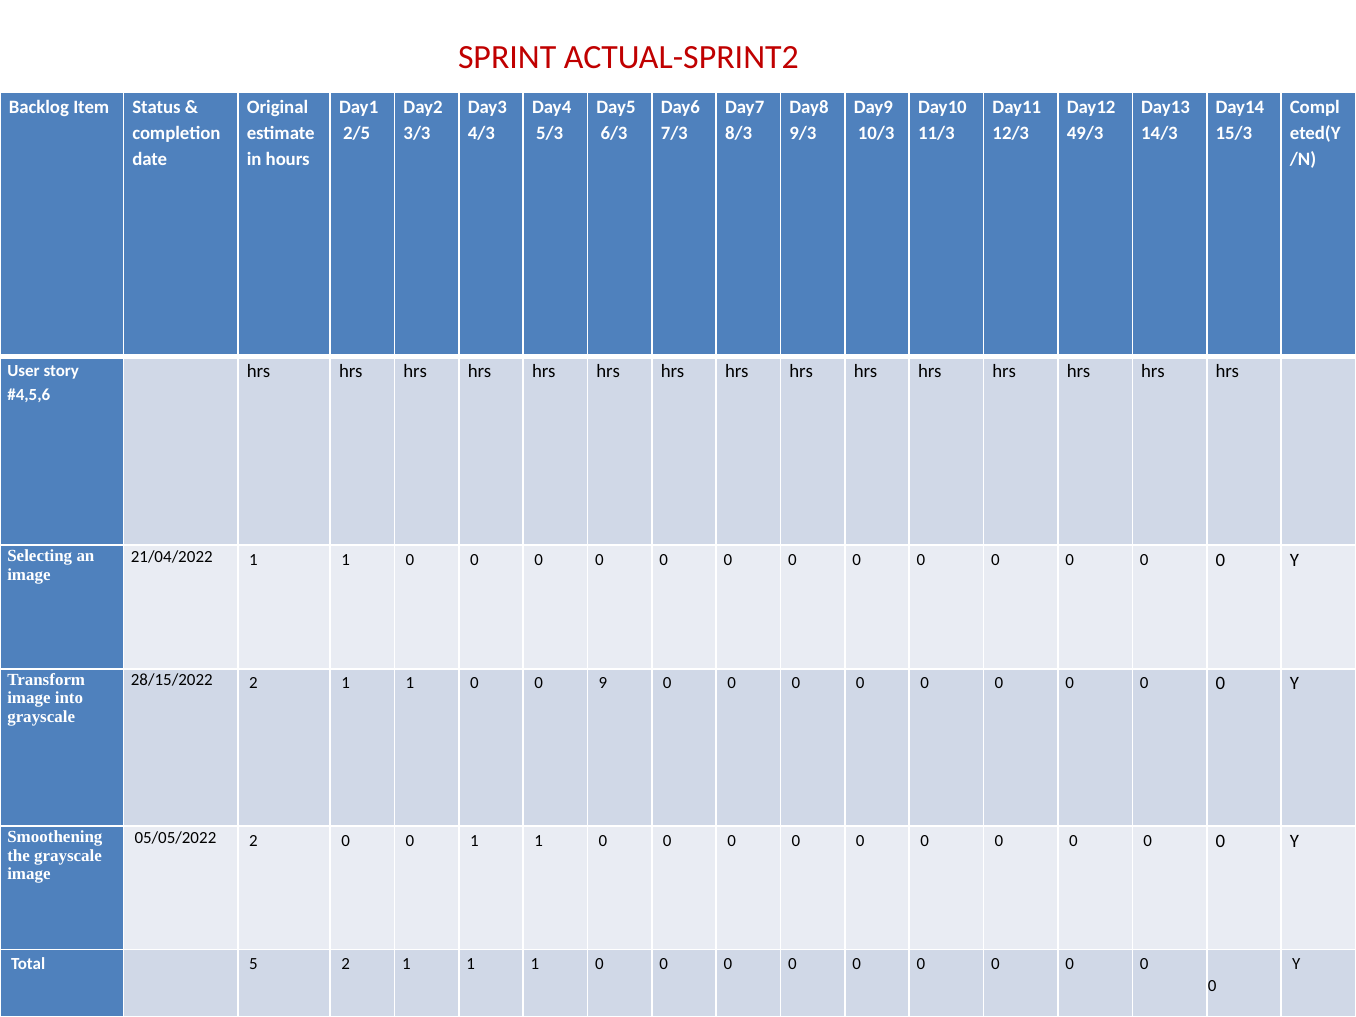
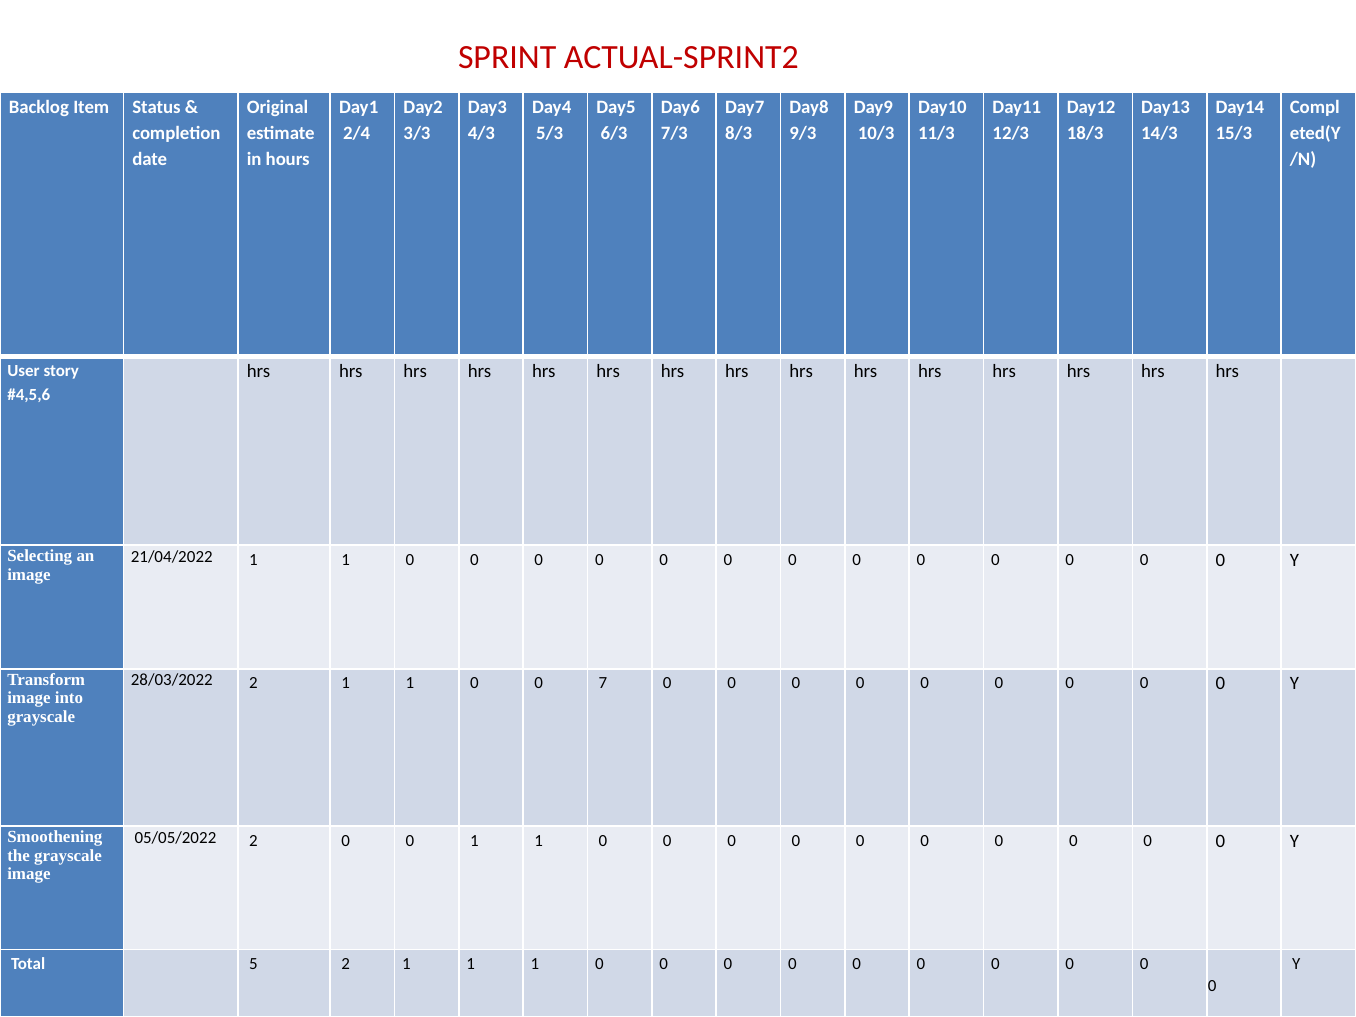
2/5: 2/5 -> 2/4 (357, 133)
49/3: 49/3 -> 18/3 (1085, 133)
28/15/2022: 28/15/2022 -> 28/03/2022 (172, 680)
9: 9 -> 7 (603, 683)
